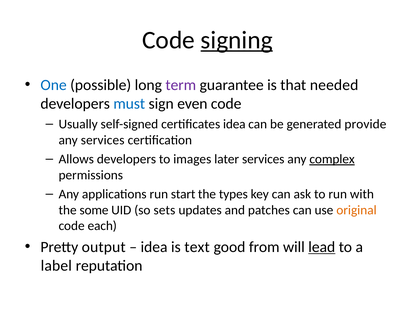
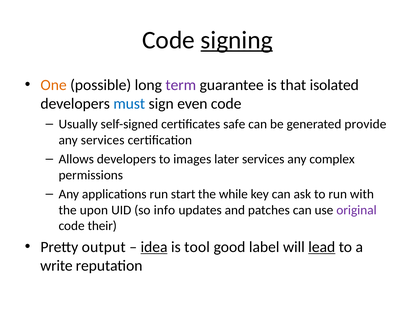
One colour: blue -> orange (54, 85)
needed: needed -> isolated (334, 85)
certificates idea: idea -> safe (234, 124)
complex underline: present -> none (332, 159)
types: types -> while (233, 194)
some: some -> upon (94, 210)
sets: sets -> info (164, 210)
original colour: orange -> purple (356, 210)
each: each -> their (102, 226)
idea underline: none -> present (154, 247)
text: text -> tool (197, 247)
from: from -> label (264, 247)
label: label -> write (56, 266)
